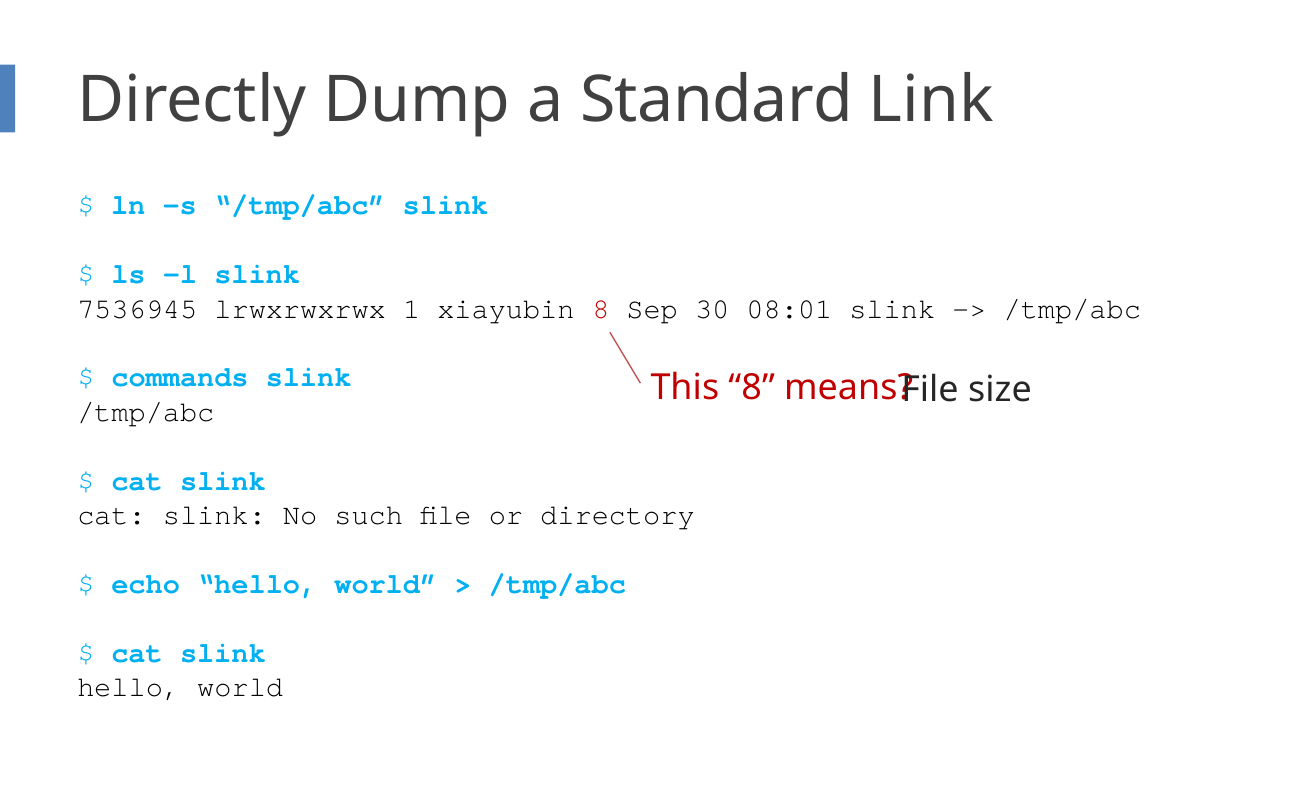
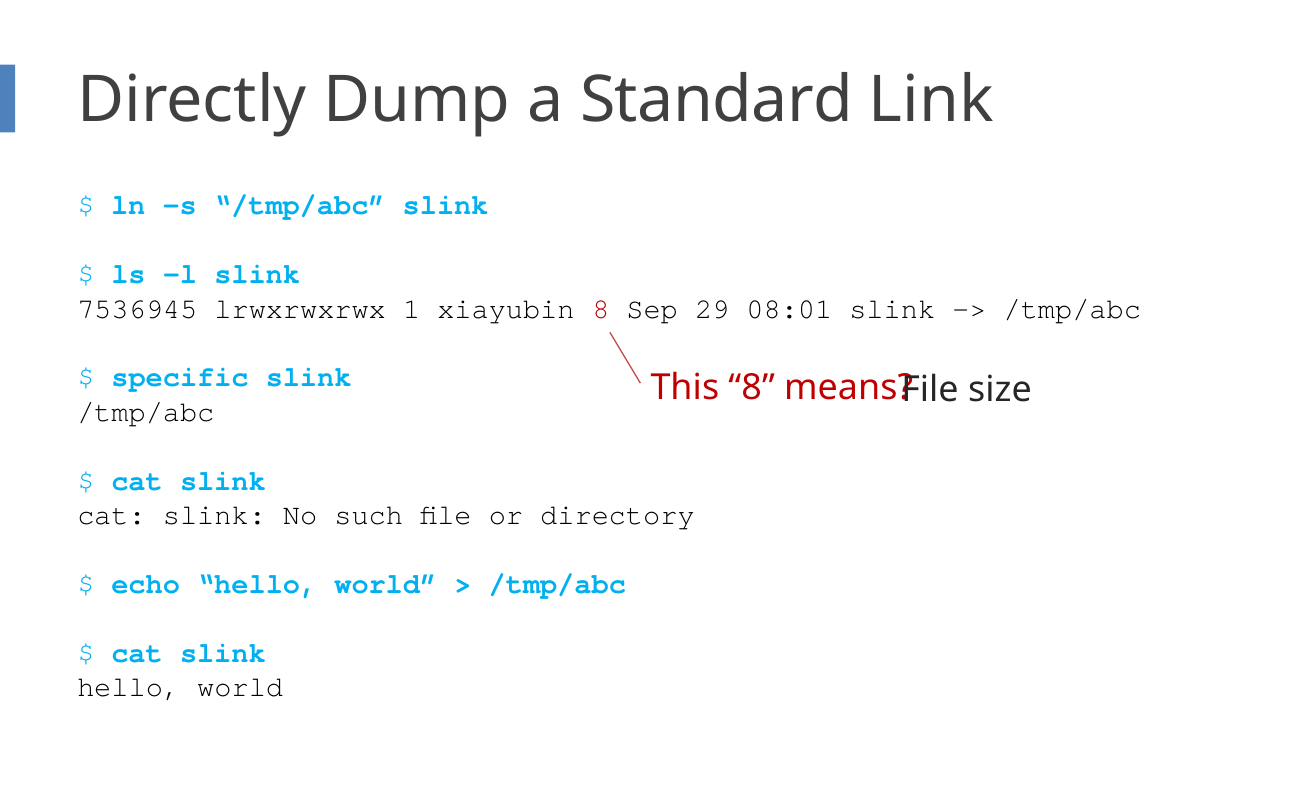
30: 30 -> 29 (712, 309)
commands: commands -> specific (180, 377)
